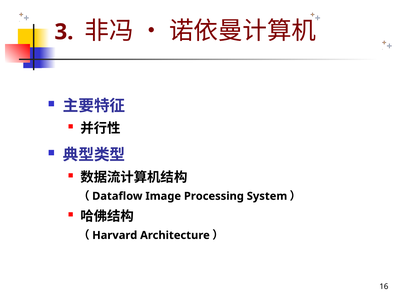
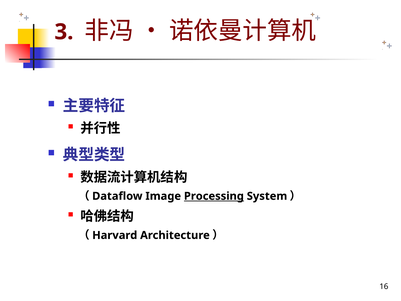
Processing underline: none -> present (214, 196)
